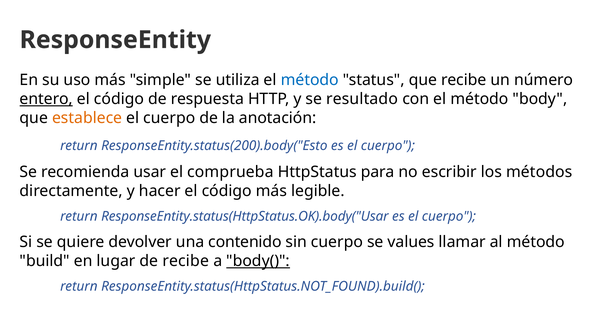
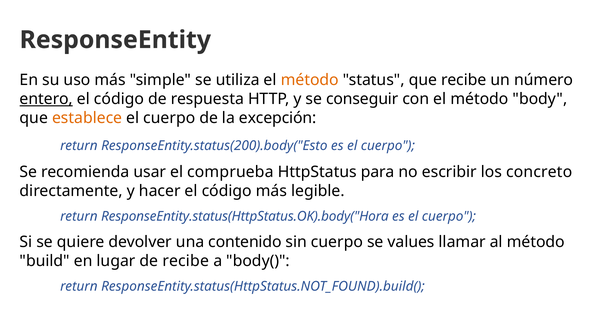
método colour: blue -> orange (310, 80)
resultado: resultado -> conseguir (362, 99)
anotación: anotación -> excepción (278, 118)
métodos: métodos -> concreto (539, 172)
ResponseEntity.status(HttpStatus.OK).body("Usar: ResponseEntity.status(HttpStatus.OK).body("Usar -> ResponseEntity.status(HttpStatus.OK).body("Hora (245, 216)
body( underline: present -> none (258, 261)
